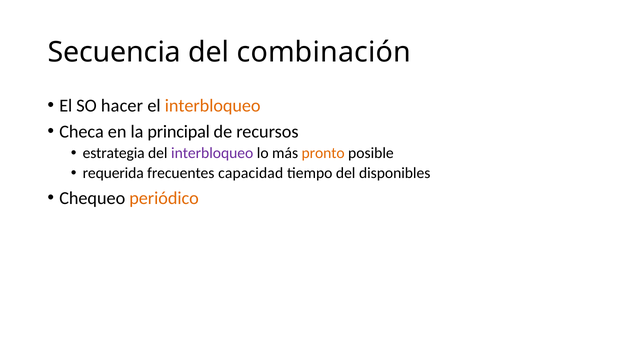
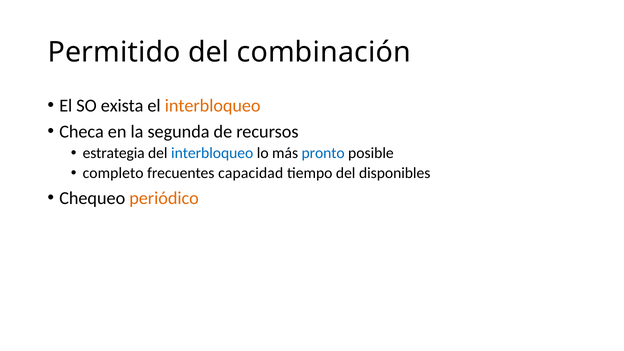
Secuencia: Secuencia -> Permitido (114, 52)
hacer: hacer -> exista (122, 106)
principal: principal -> segunda (179, 132)
interbloqueo colour: purple -> blue (212, 153)
pronto colour: orange -> blue (323, 153)
requerida: requerida -> completo (113, 173)
